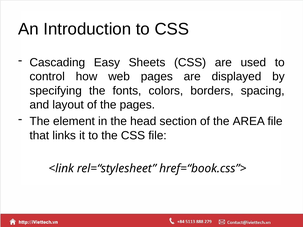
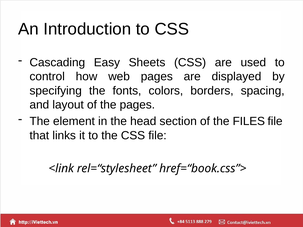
AREA: AREA -> FILES (249, 121)
